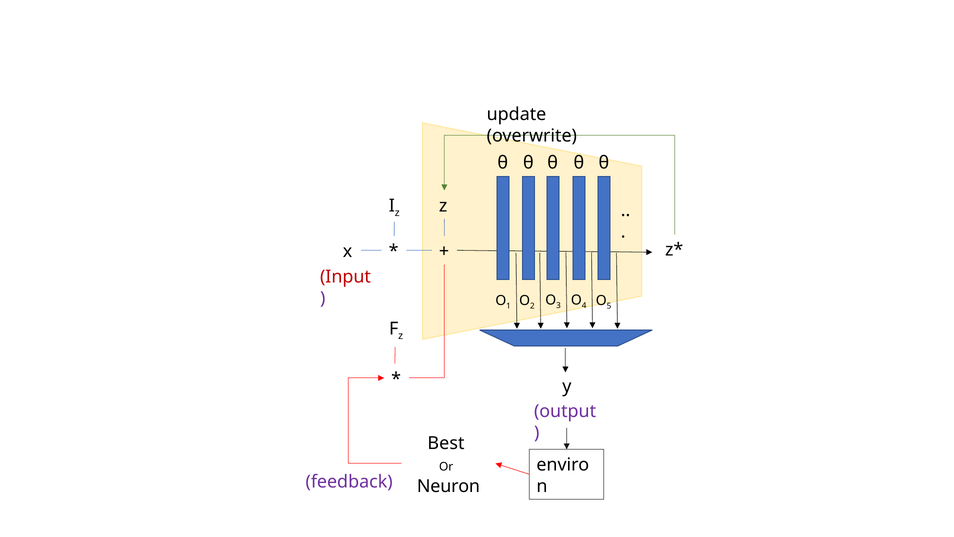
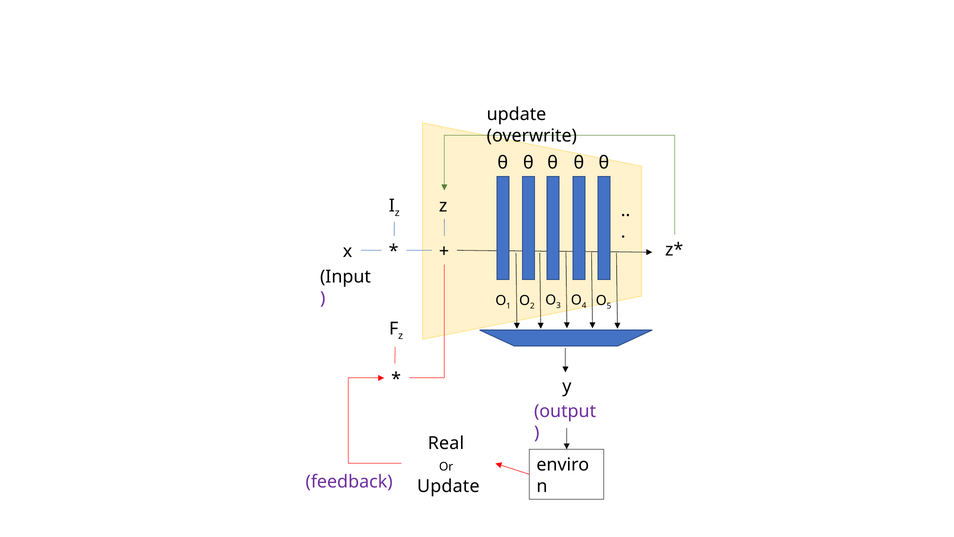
Input colour: red -> black (345, 277)
Best: Best -> Real (446, 443)
Neuron: Neuron -> Update (448, 486)
